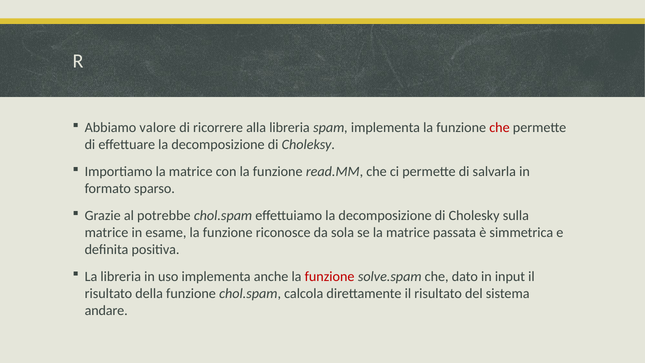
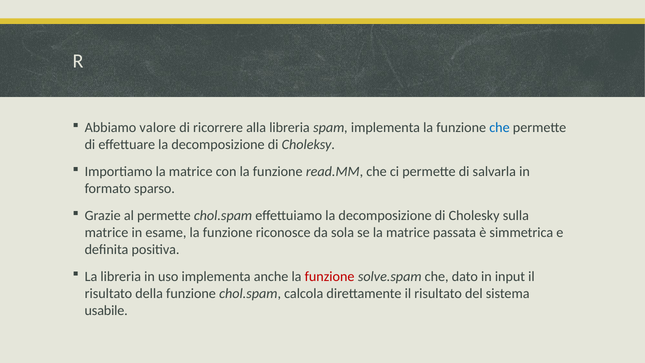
che colour: red -> blue (499, 128)
al potrebbe: potrebbe -> permette (164, 216)
andare: andare -> usabile (106, 310)
